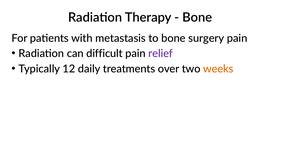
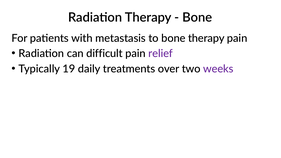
bone surgery: surgery -> therapy (206, 38)
12: 12 -> 19 (69, 69)
weeks colour: orange -> purple (218, 69)
